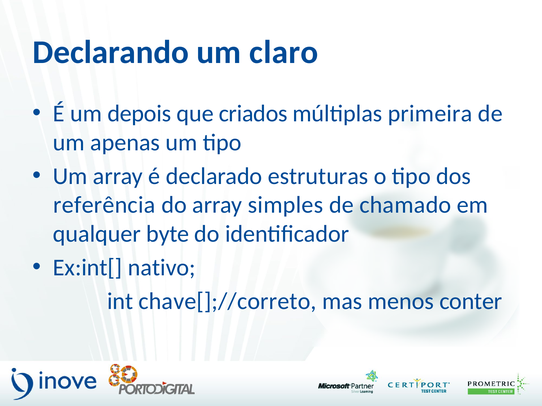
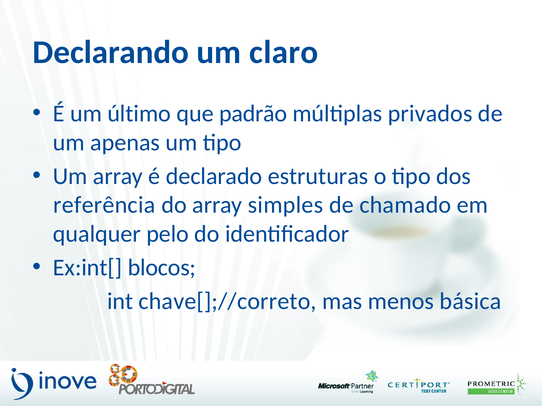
depois: depois -> último (139, 114)
criados: criados -> padrão (253, 114)
primeira: primeira -> privados (430, 114)
byte: byte -> pelo (168, 234)
nativo: nativo -> blocos (162, 268)
conter: conter -> básica (471, 302)
